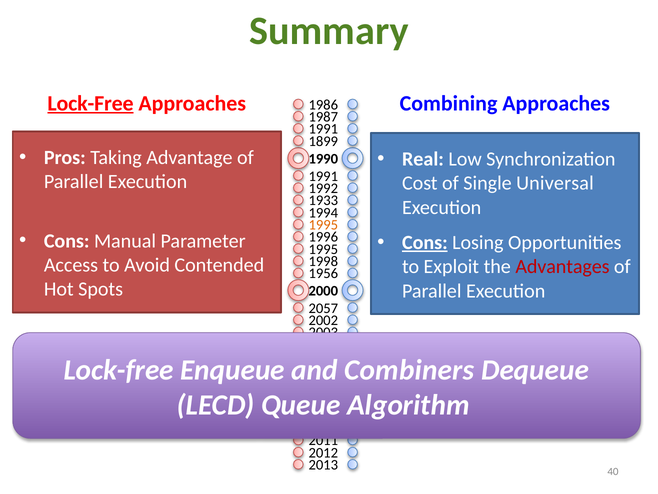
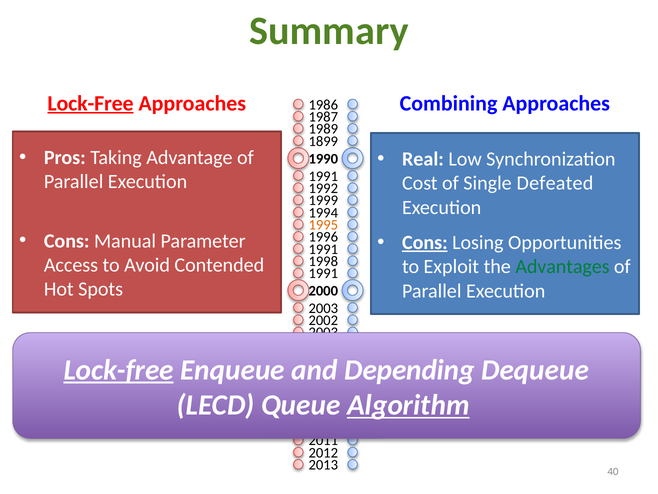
1991: 1991 -> 1989 (323, 129)
Universal: Universal -> Defeated (555, 183)
1933: 1933 -> 1999 (323, 200)
1995: 1995 -> 1991 (323, 249)
Advantages colour: red -> green (562, 266)
1956: 1956 -> 1991 (323, 273)
2057: 2057 -> 2003 (323, 308)
Lock-free underline: none -> present (119, 370)
Combiners: Combiners -> Depending (410, 370)
Algorithm underline: none -> present (408, 405)
